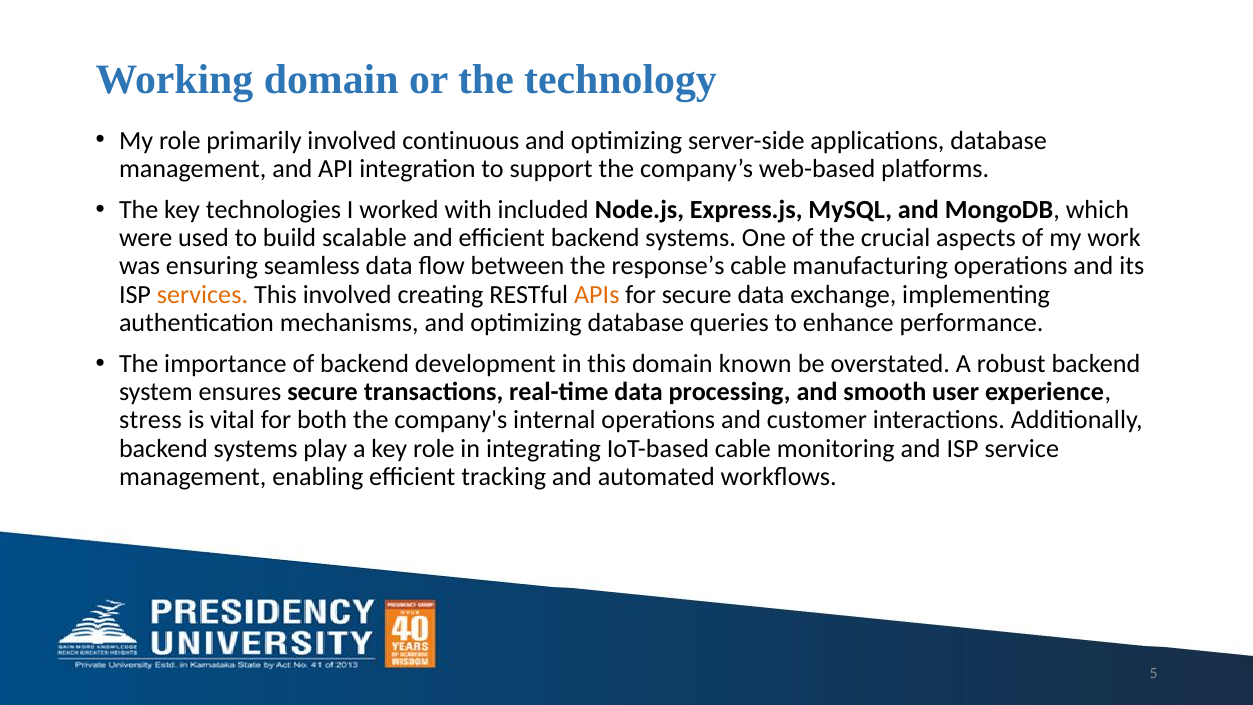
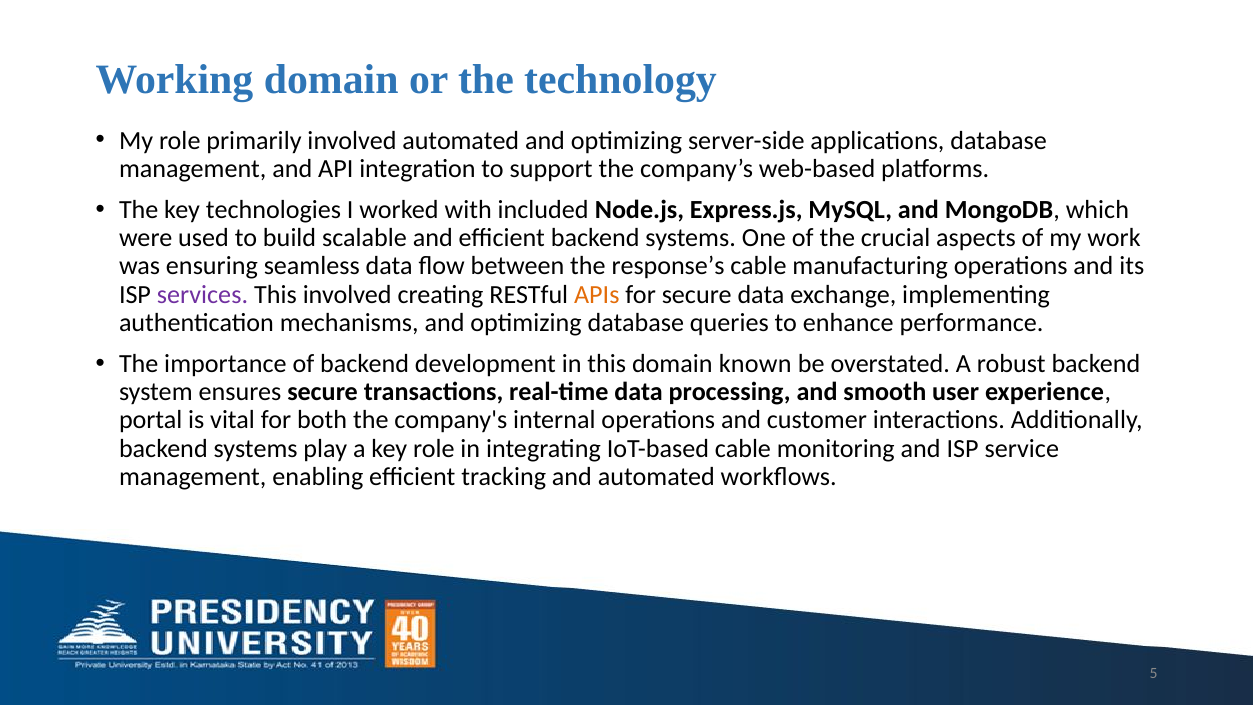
involved continuous: continuous -> automated (461, 140)
services colour: orange -> purple (202, 294)
stress: stress -> portal (151, 420)
